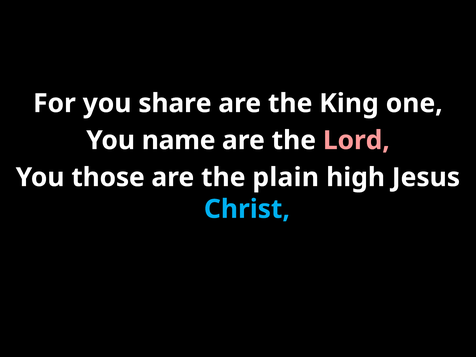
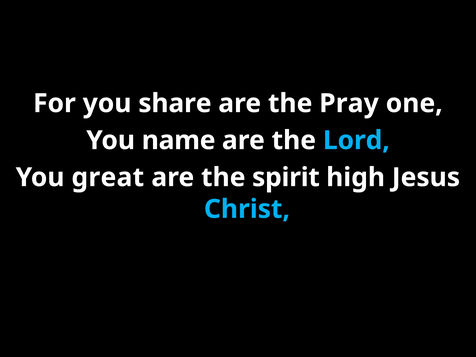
King: King -> Pray (349, 103)
Lord colour: pink -> light blue (356, 140)
those: those -> great (108, 177)
plain: plain -> spirit (286, 177)
